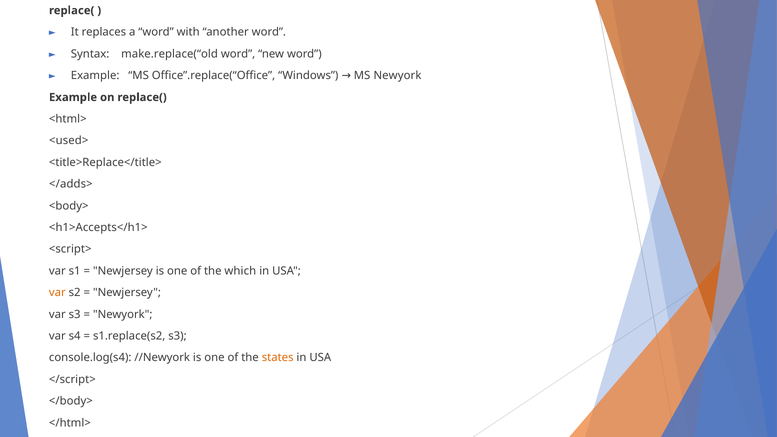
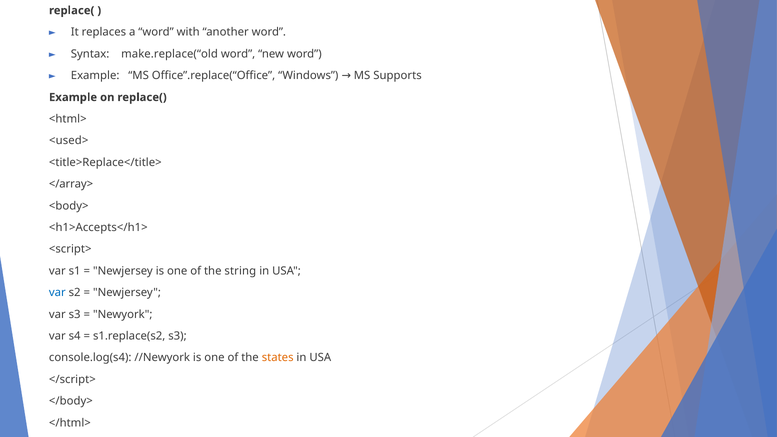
MS Newyork: Newyork -> Supports (398, 76)
</adds>: </adds> -> </array> (71, 184)
which: which -> string (240, 271)
var colour: orange -> blue (57, 293)
